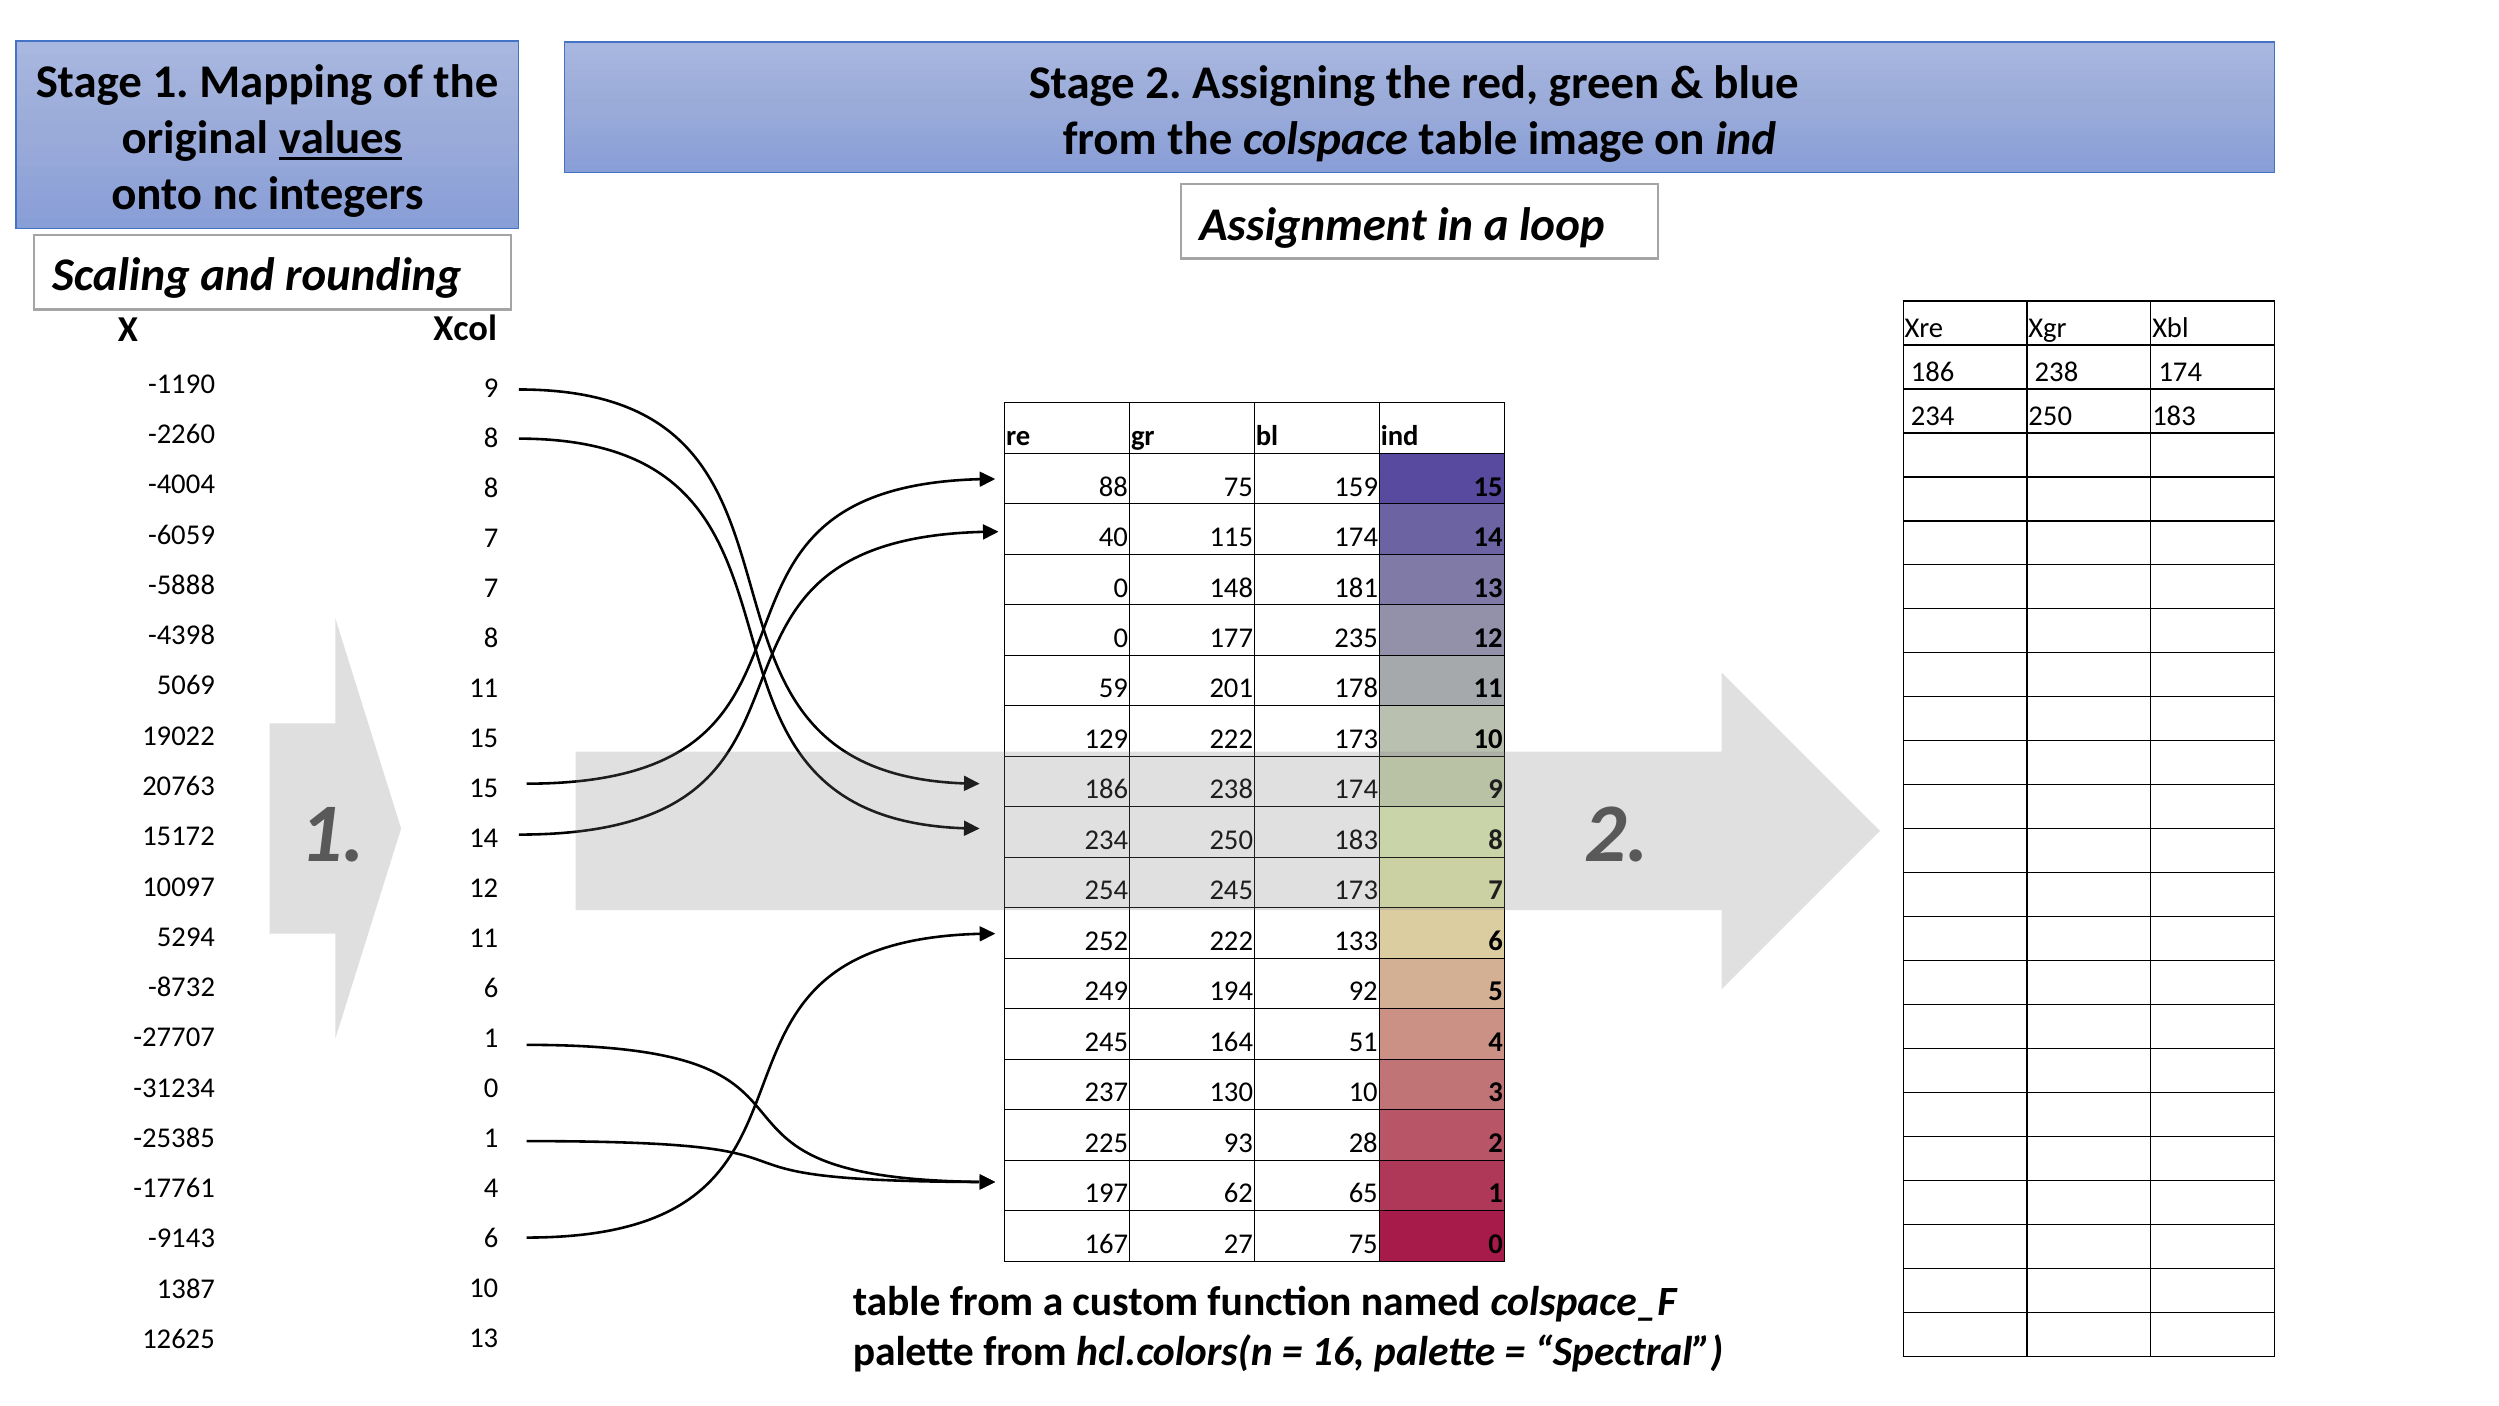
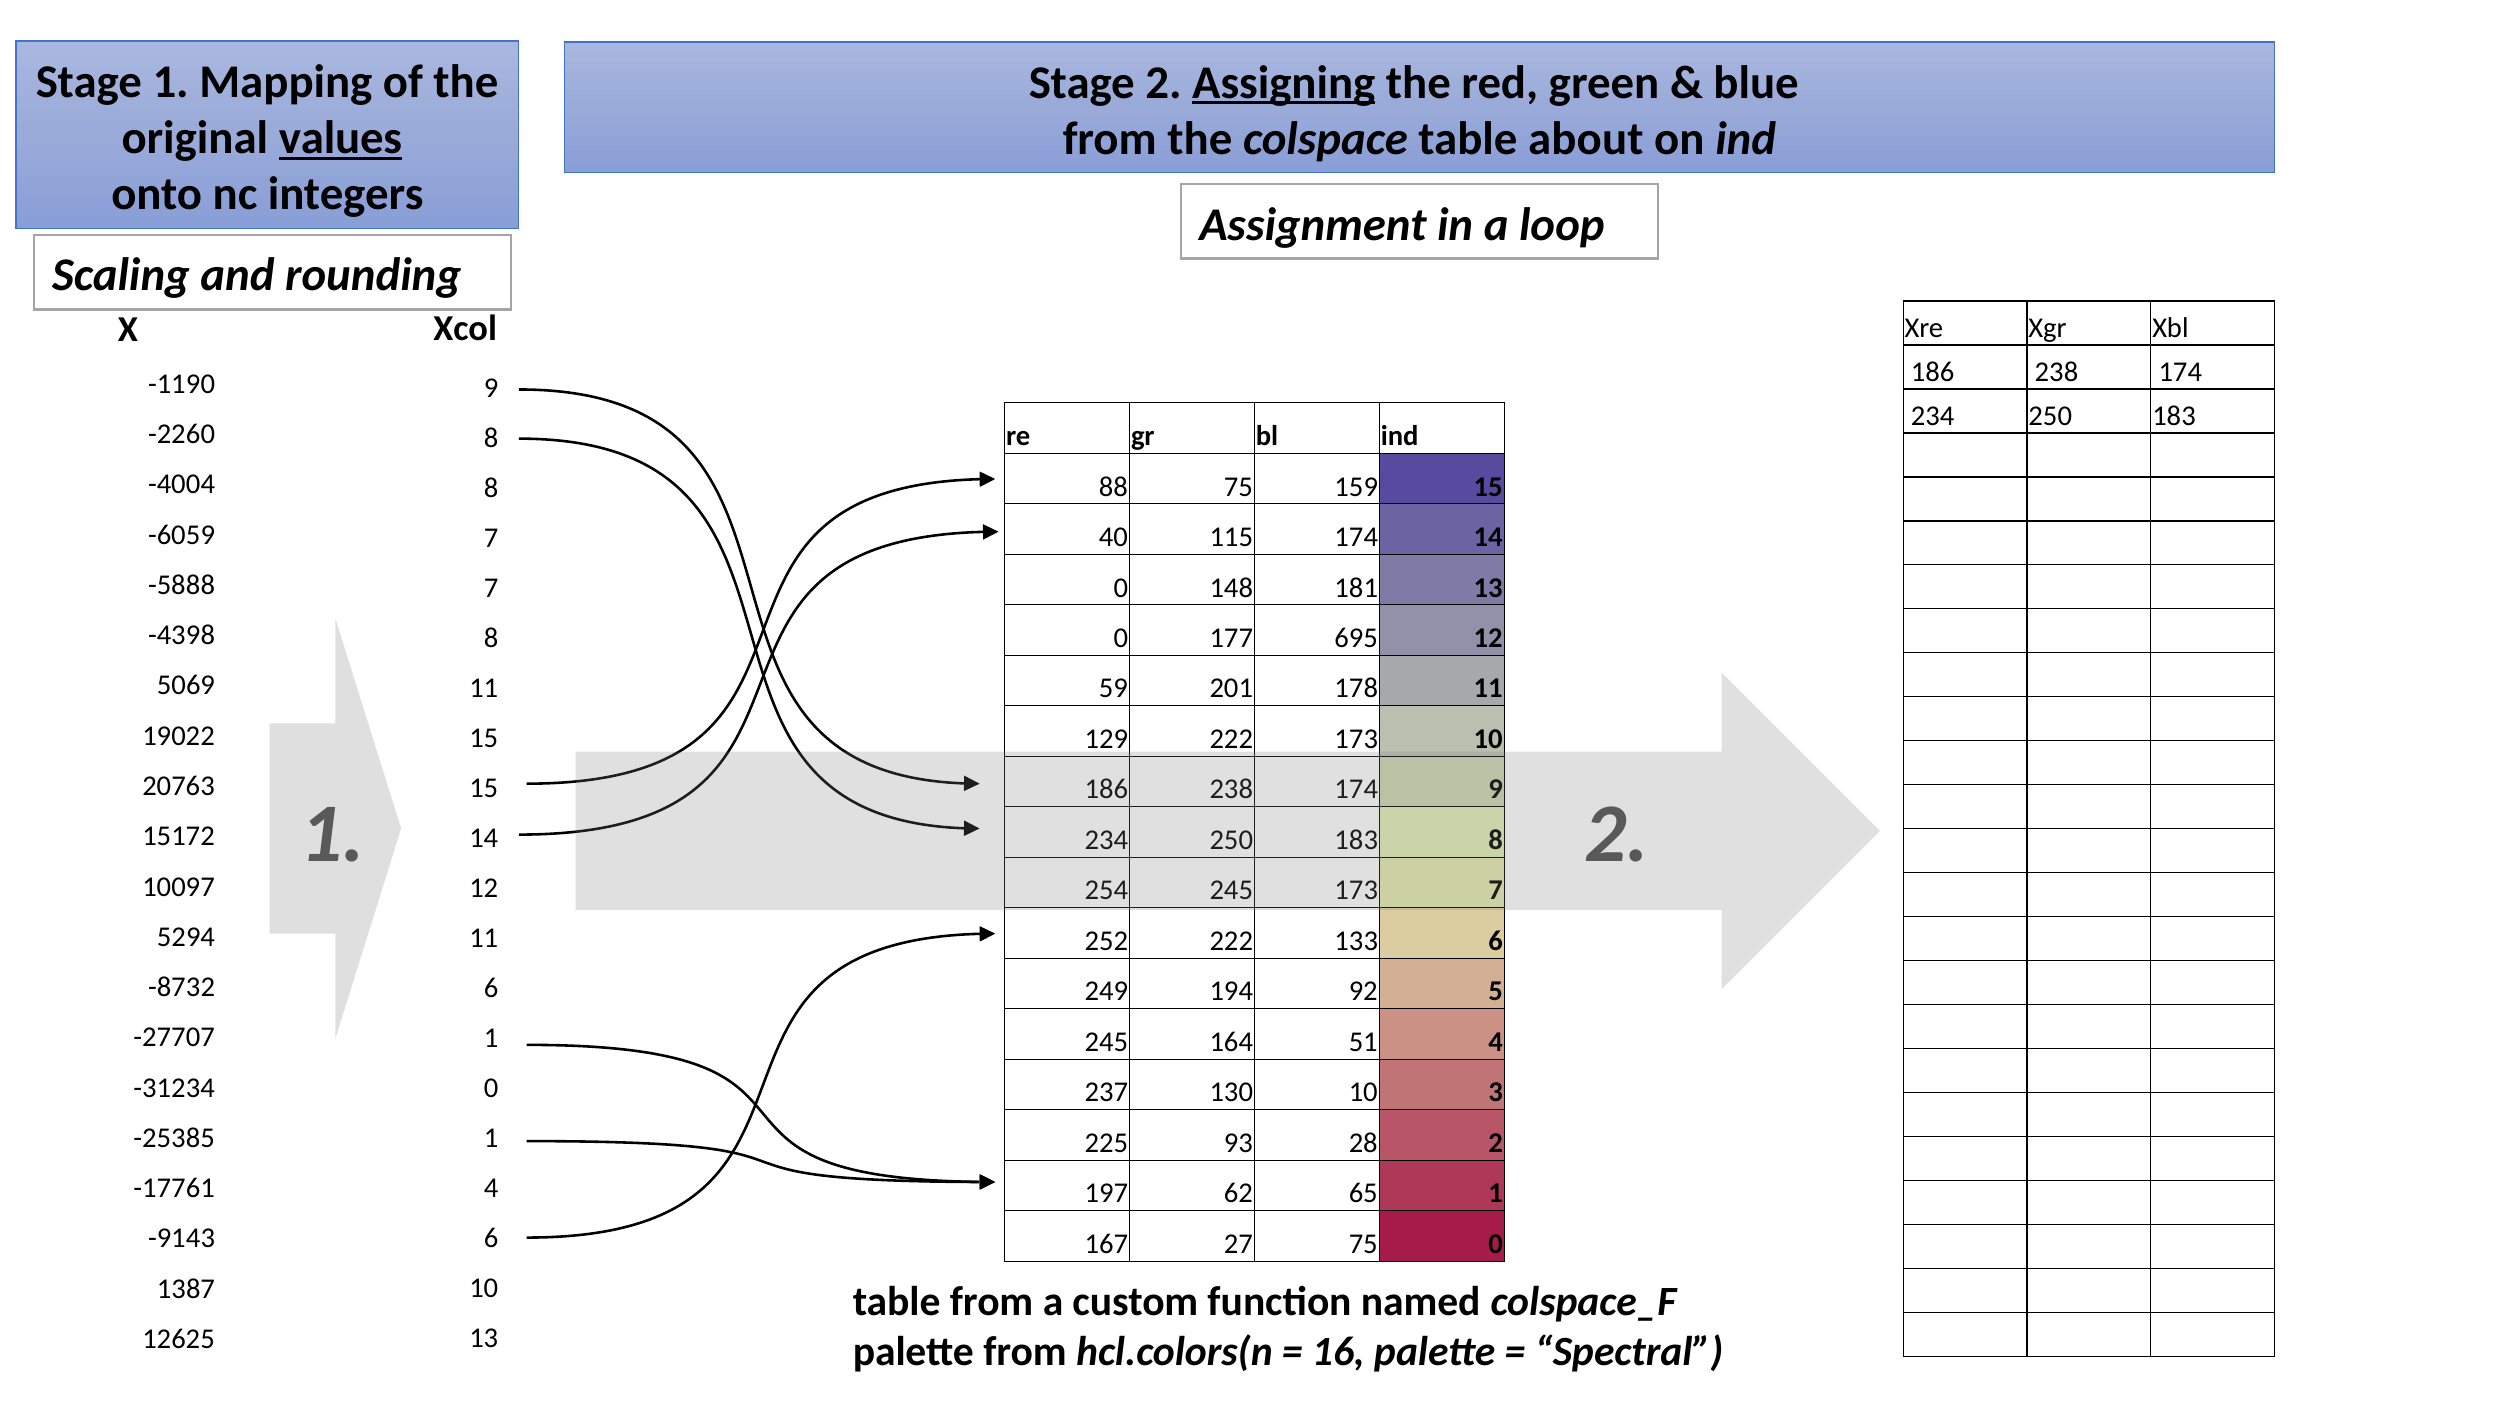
Assigning underline: none -> present (1284, 83)
image: image -> about (1586, 139)
235: 235 -> 695 (1356, 638)
